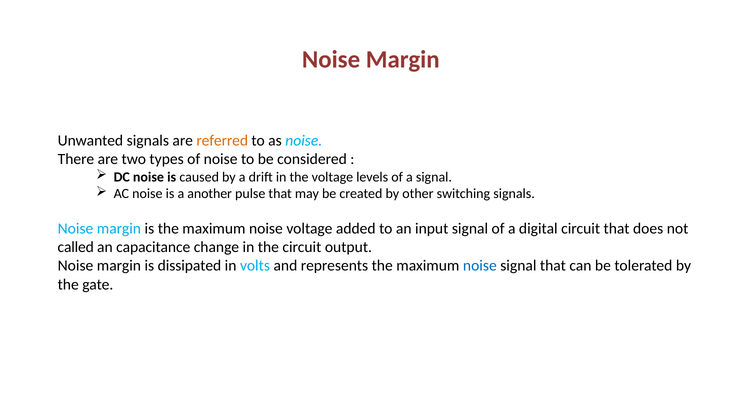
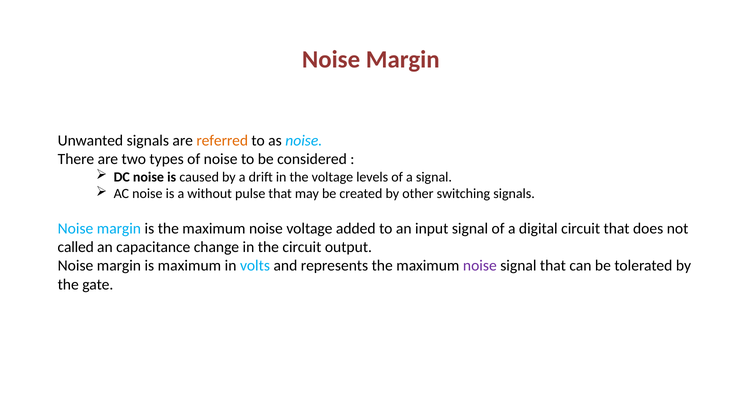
another: another -> without (210, 194)
is dissipated: dissipated -> maximum (189, 266)
noise colour: blue -> purple (480, 266)
